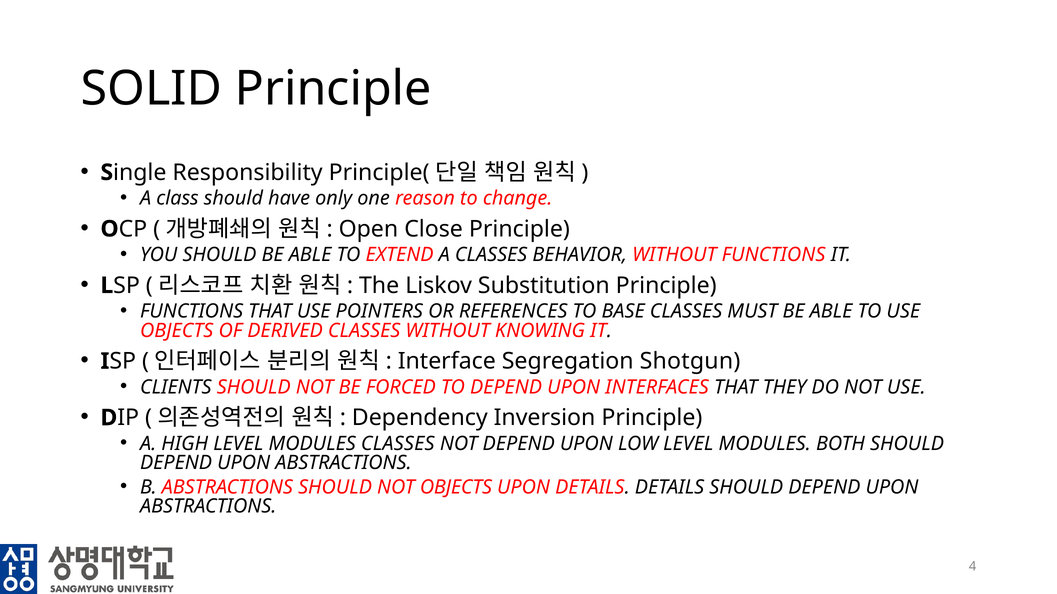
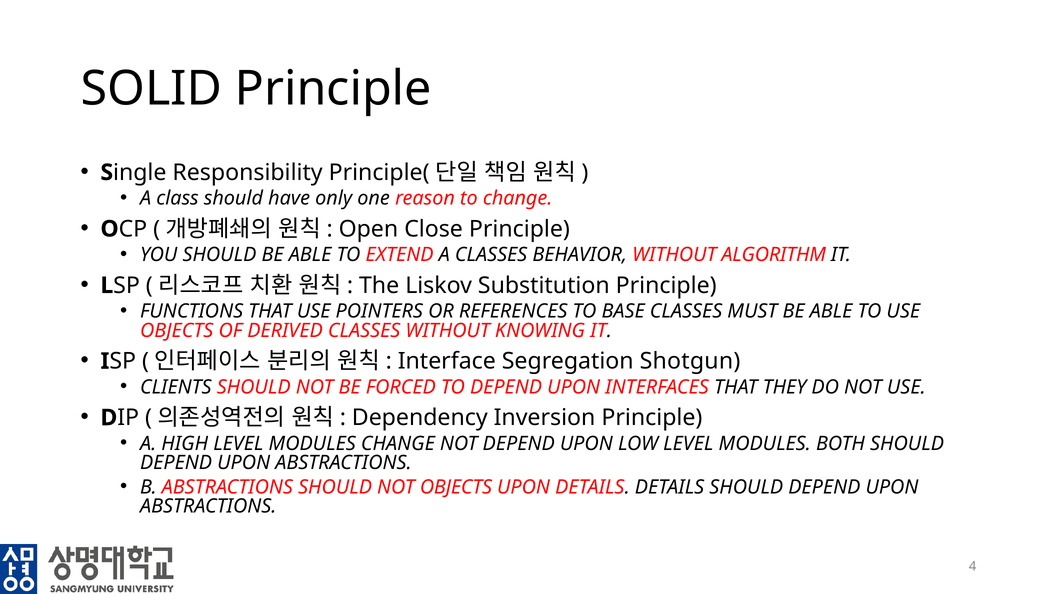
WITHOUT FUNCTIONS: FUNCTIONS -> ALGORITHM (774, 255)
MODULES CLASSES: CLASSES -> CHANGE (398, 444)
